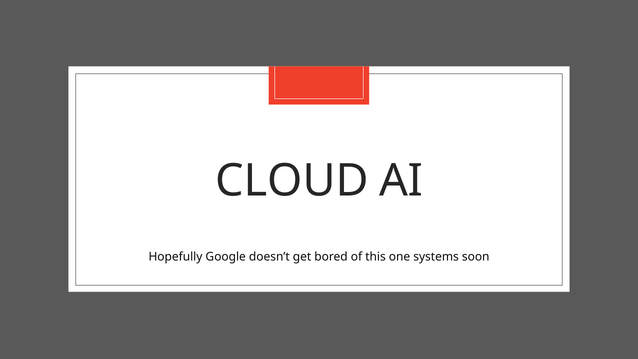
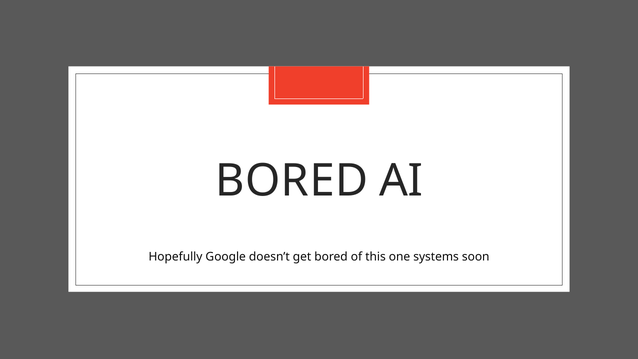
CLOUD: CLOUD -> BORED (292, 181)
